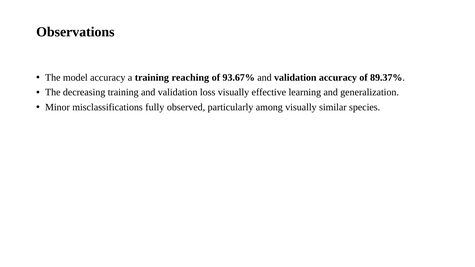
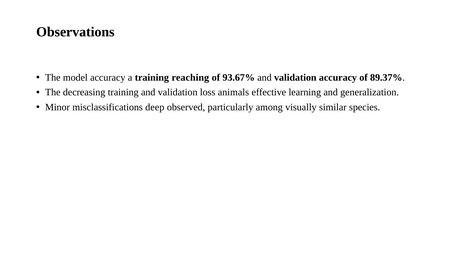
loss visually: visually -> animals (233, 92)
fully: fully -> deep (155, 107)
